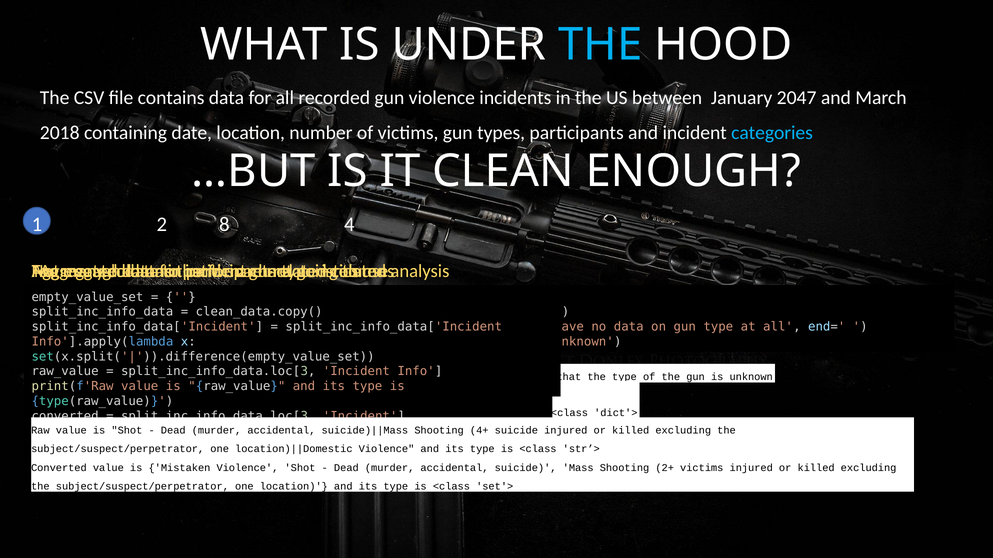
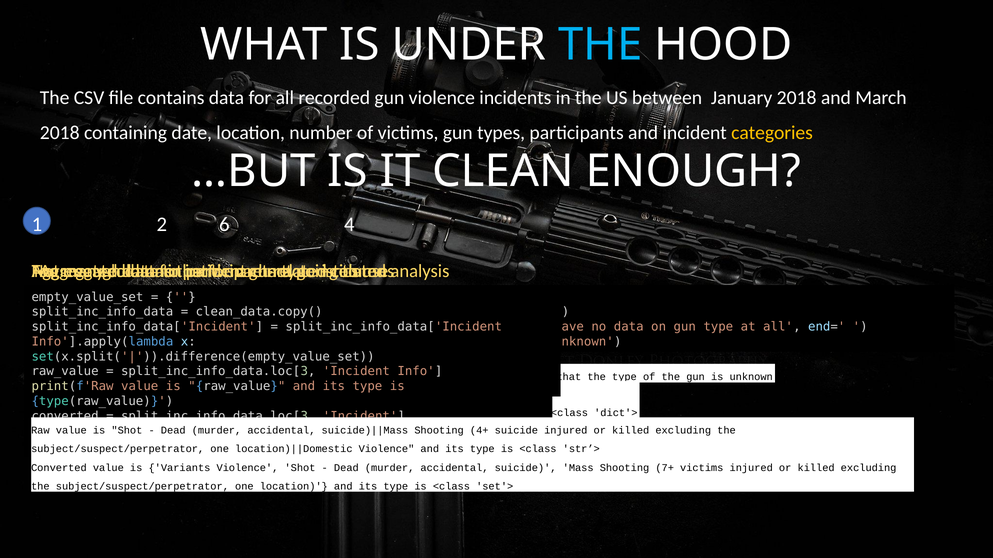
January 2047: 2047 -> 2018 (797, 98)
categories colour: light blue -> yellow (772, 133)
8: 8 -> 6 (224, 225)
Mistaken: Mistaken -> Variants (179, 468)
2+: 2+ -> 7+ (665, 468)
